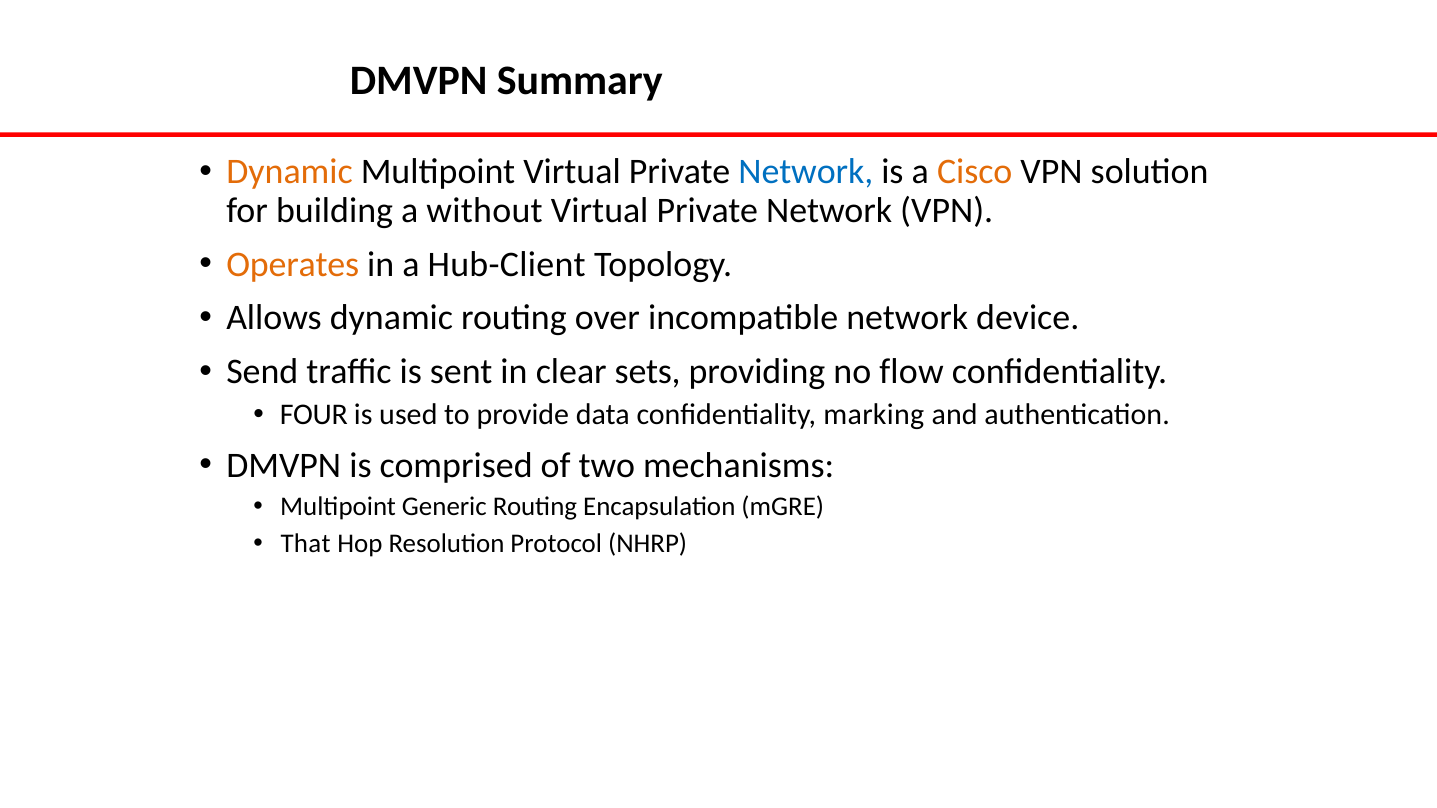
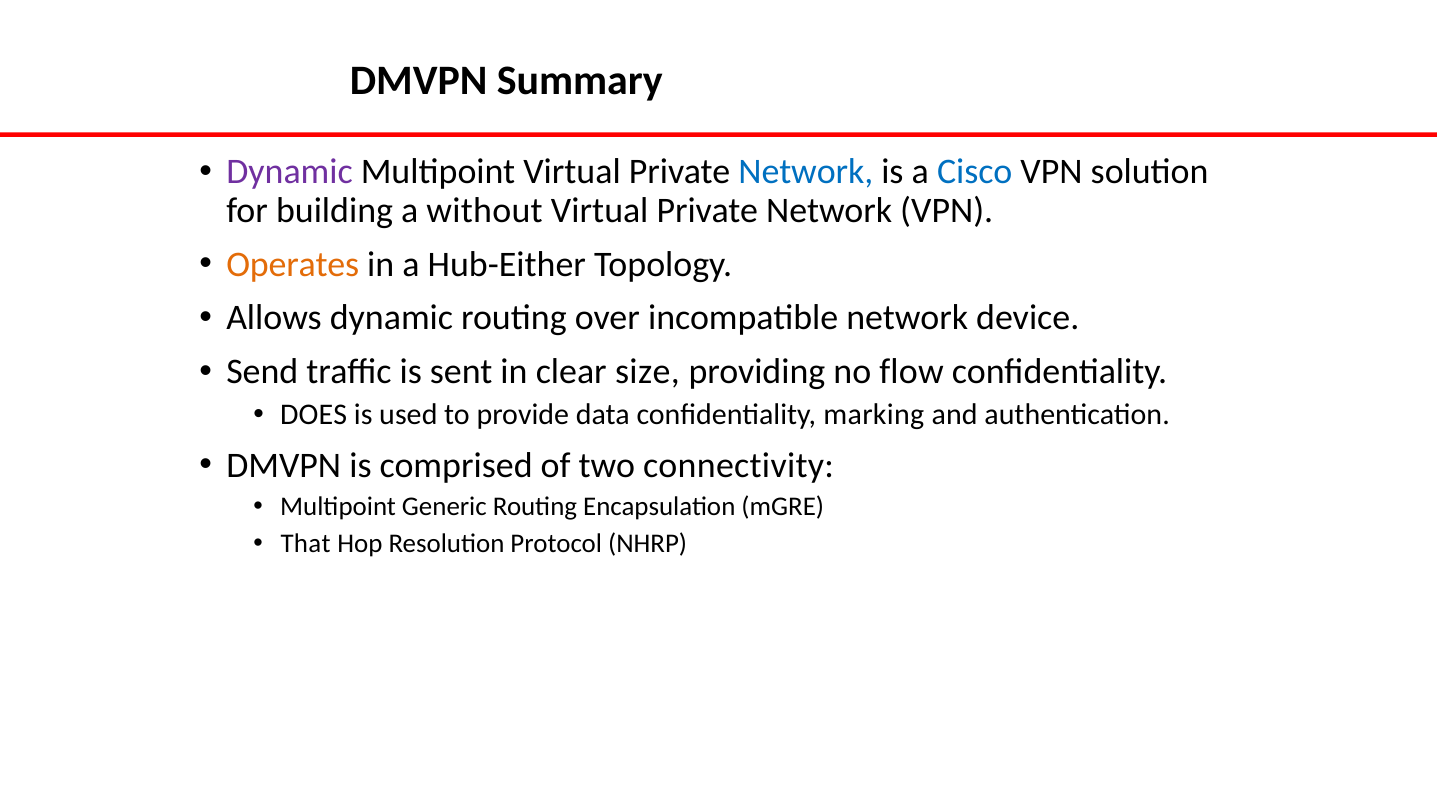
Dynamic colour: orange -> purple (290, 172)
Cisco colour: orange -> blue (975, 172)
Hub-Client: Hub-Client -> Hub-Either (507, 264)
sets: sets -> size (647, 372)
FOUR: FOUR -> DOES (314, 415)
mechanisms: mechanisms -> connectivity (739, 465)
